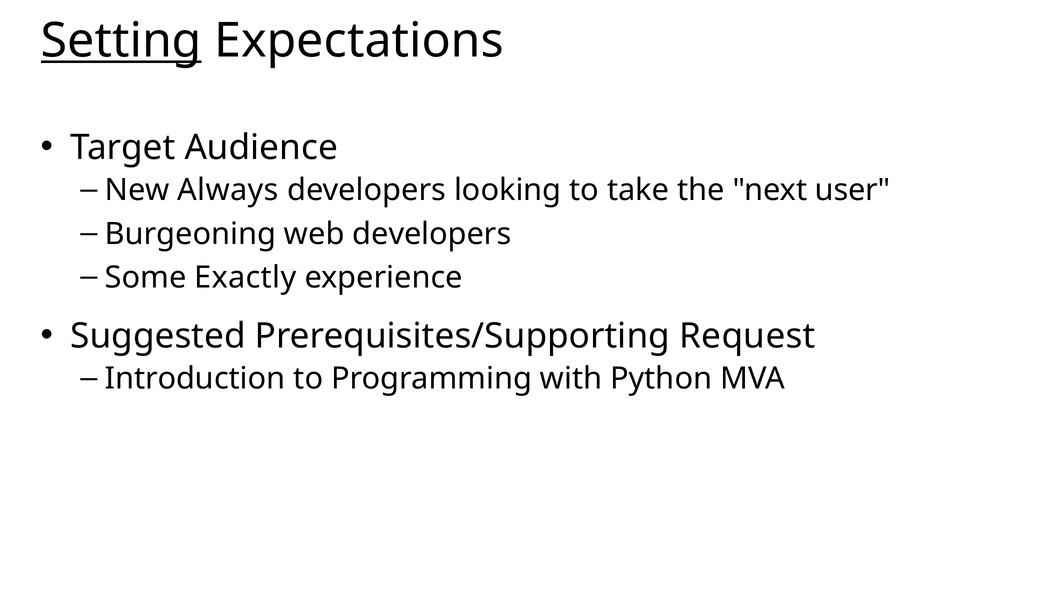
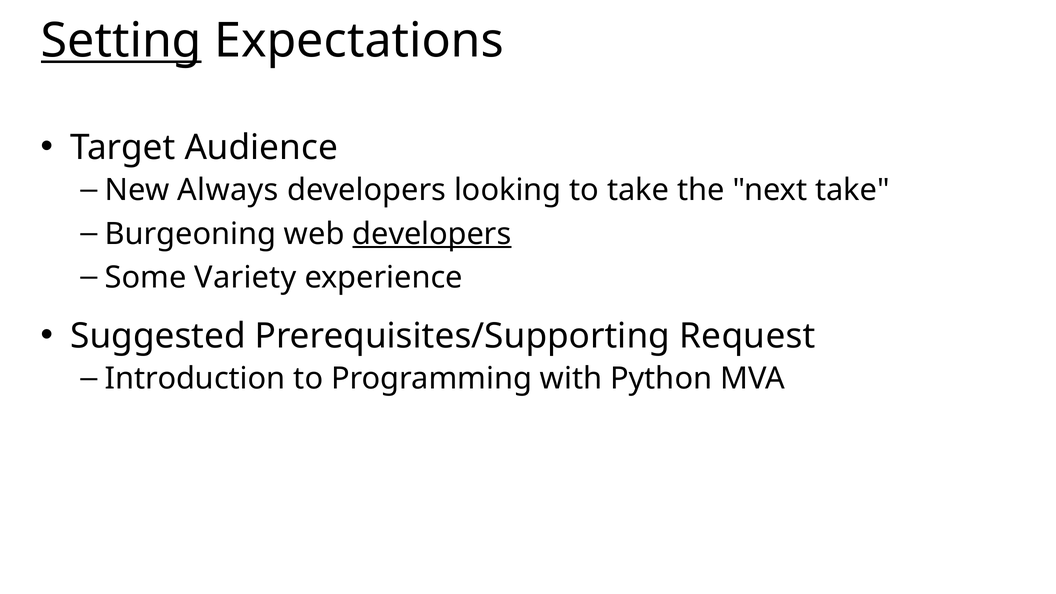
next user: user -> take (852, 190)
developers underline: none -> present (432, 234)
Exactly: Exactly -> Variety (245, 278)
